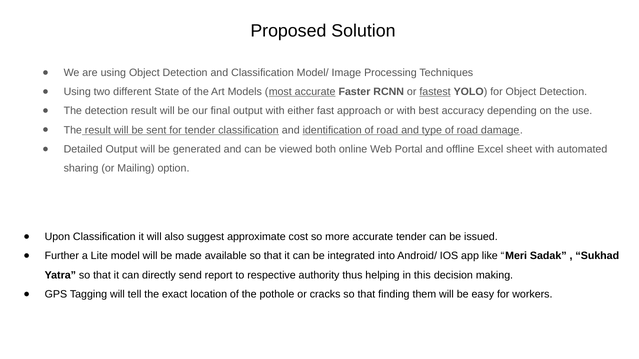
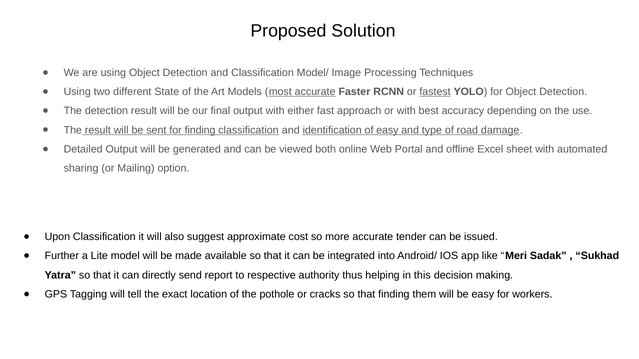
for tender: tender -> finding (200, 130)
identification of road: road -> easy (387, 130)
